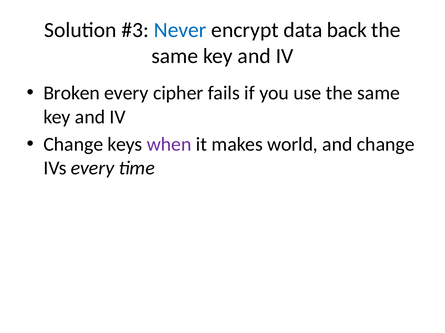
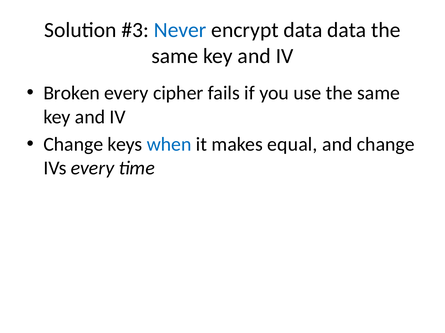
data back: back -> data (347, 30)
when colour: purple -> blue (169, 145)
world: world -> equal (292, 145)
